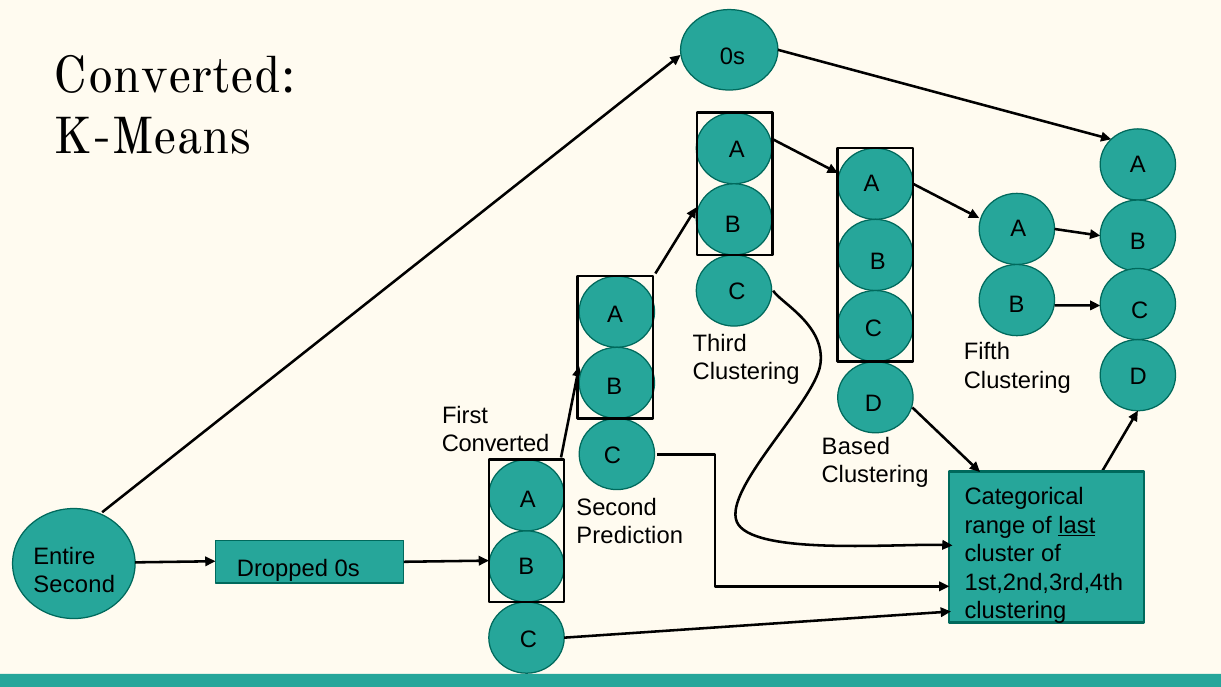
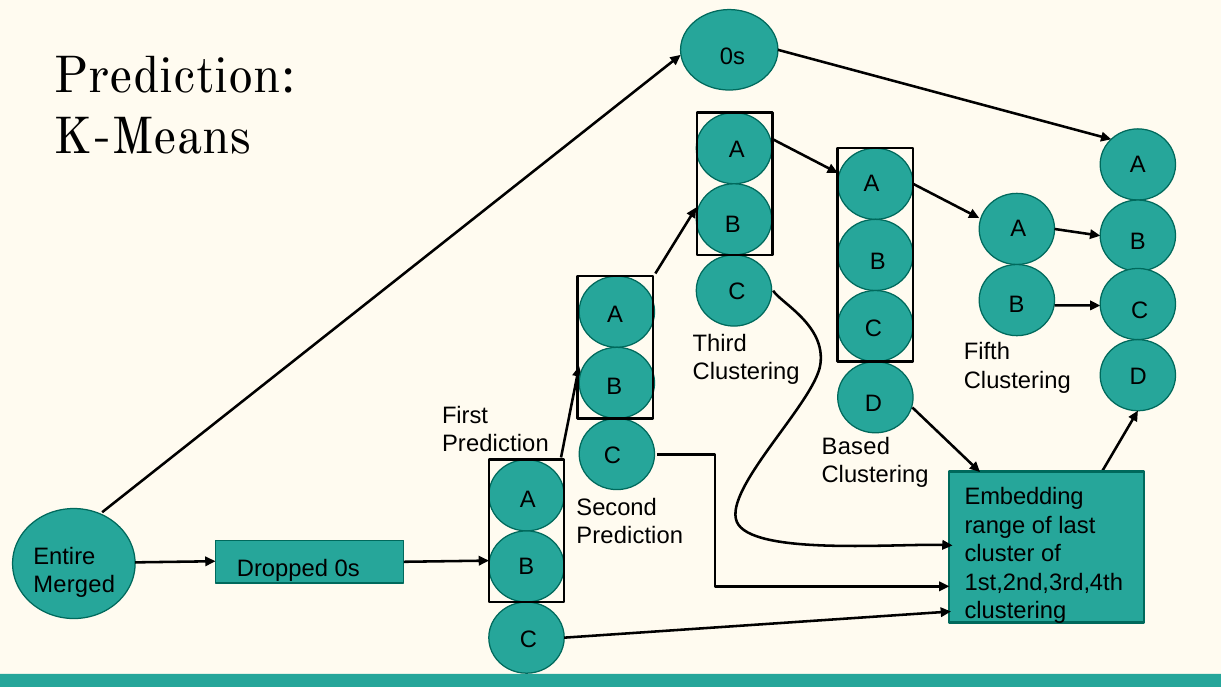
Converted: Converted -> Prediction (175, 76)
Converted: Converted -> Prediction (495, 444)
Categorical: Categorical -> Embedding (1024, 497)
last underline: present -> none (1077, 525)
Second: Second -> Merged (74, 585)
